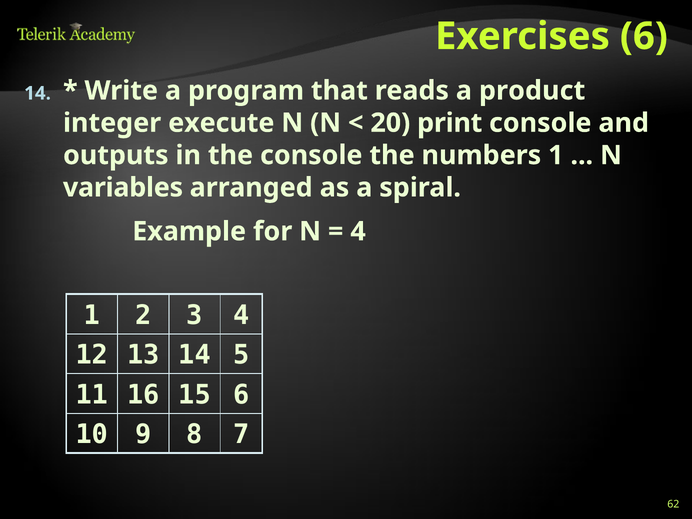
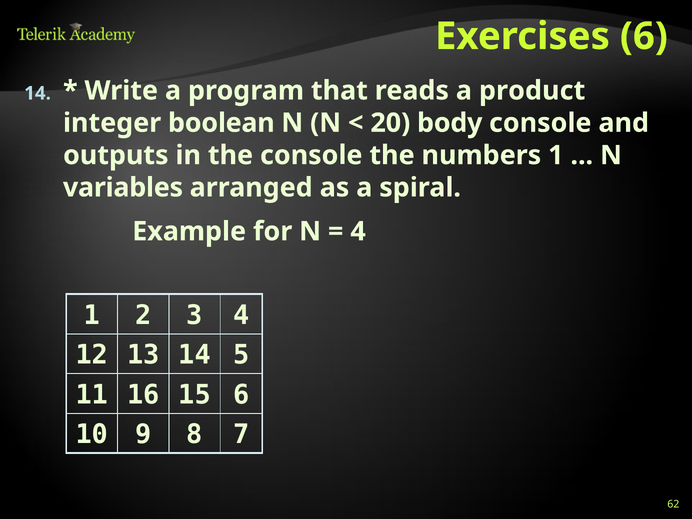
execute: execute -> boolean (221, 123)
print: print -> body (450, 123)
